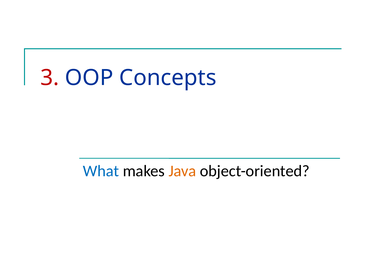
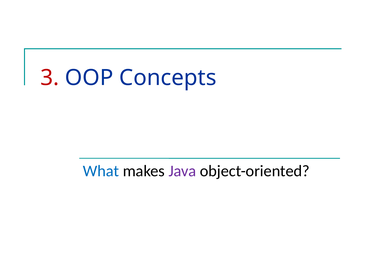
Java colour: orange -> purple (182, 171)
